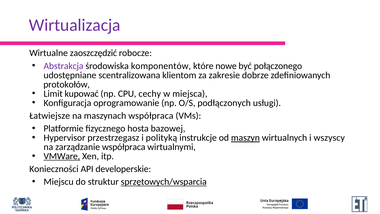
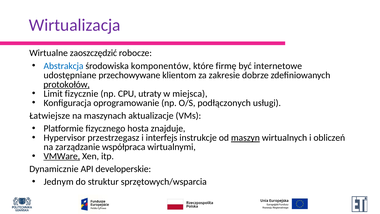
Abstrakcja colour: purple -> blue (64, 66)
nowe: nowe -> firmę (226, 66)
połączonego: połączonego -> internetowe (278, 66)
scentralizowana: scentralizowana -> przechowywane (129, 75)
protokołów underline: none -> present (67, 84)
kupować: kupować -> fizycznie (82, 94)
cechy: cechy -> utraty (150, 94)
maszynach współpraca: współpraca -> aktualizacje (151, 116)
bazowej: bazowej -> znajduje (168, 128)
polityką: polityką -> interfejs (162, 138)
wszyscy: wszyscy -> obliczeń (329, 138)
Konieczności: Konieczności -> Dynamicznie (54, 169)
Miejscu: Miejscu -> Jednym (59, 182)
sprzętowych/wsparcia underline: present -> none (164, 182)
